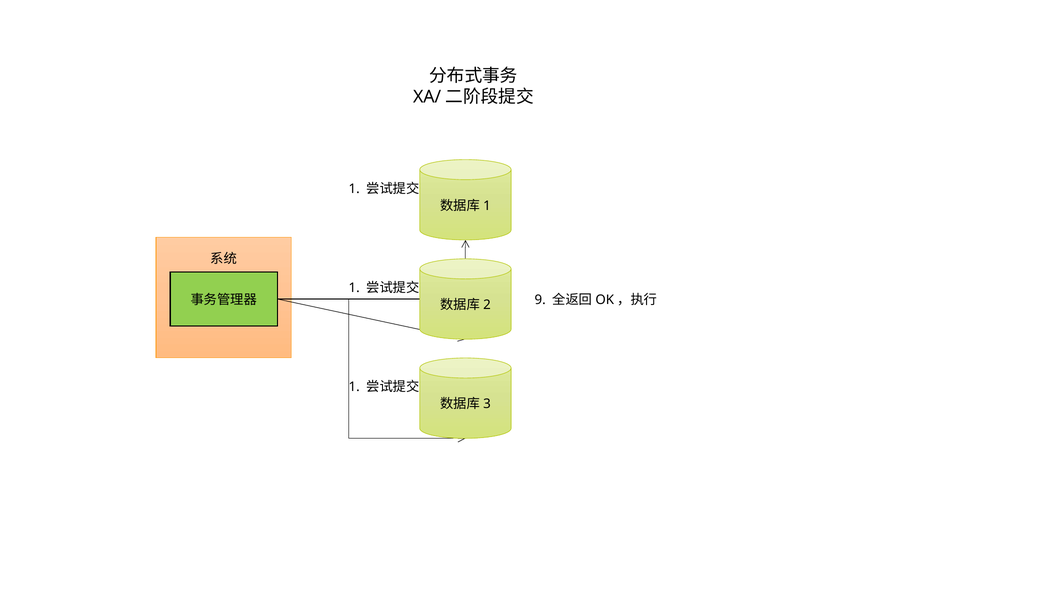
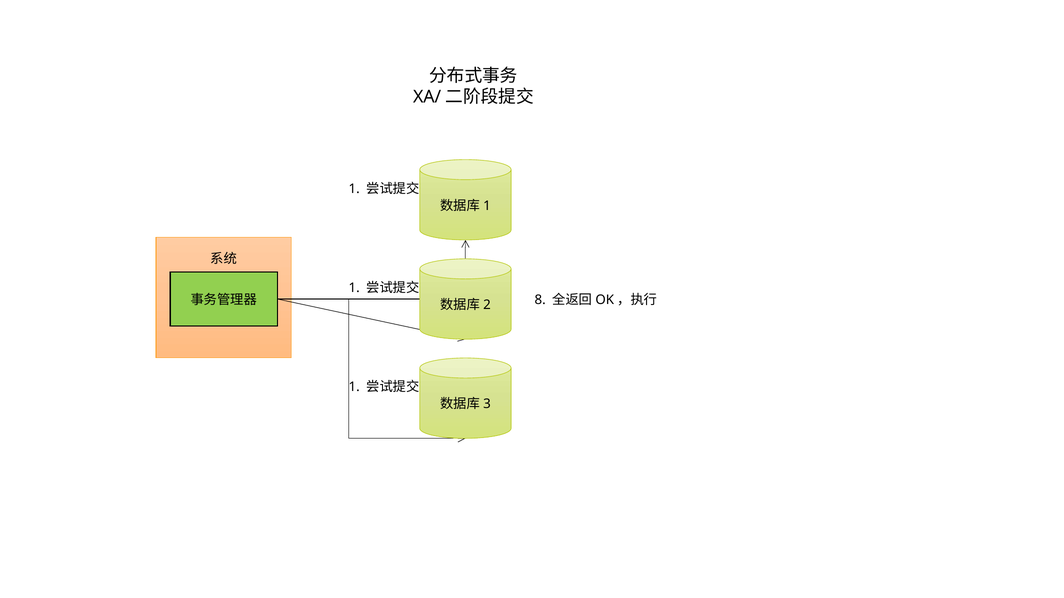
9: 9 -> 8 (540, 300)
